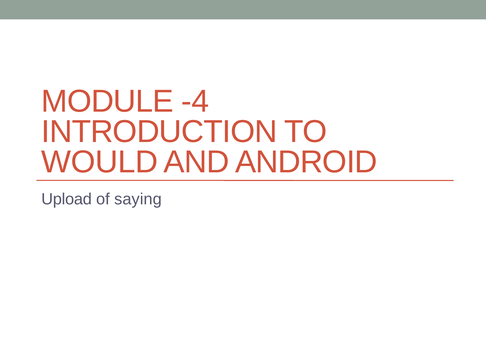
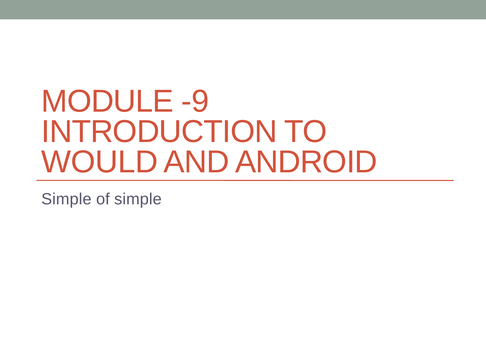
-4: -4 -> -9 (195, 101)
Upload: Upload -> Simple (66, 200)
of saying: saying -> simple (138, 200)
